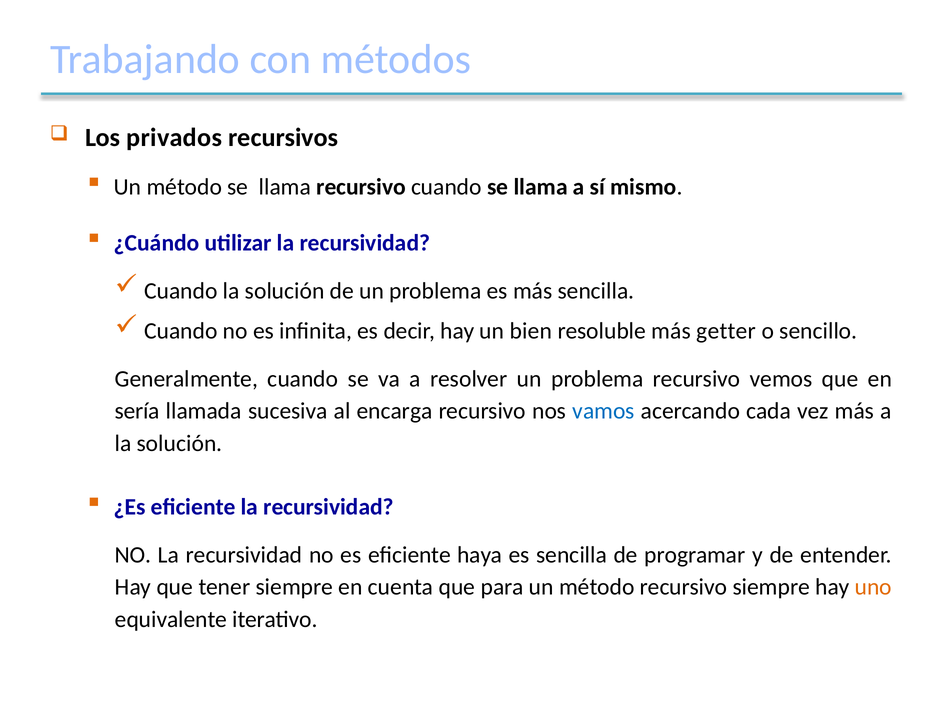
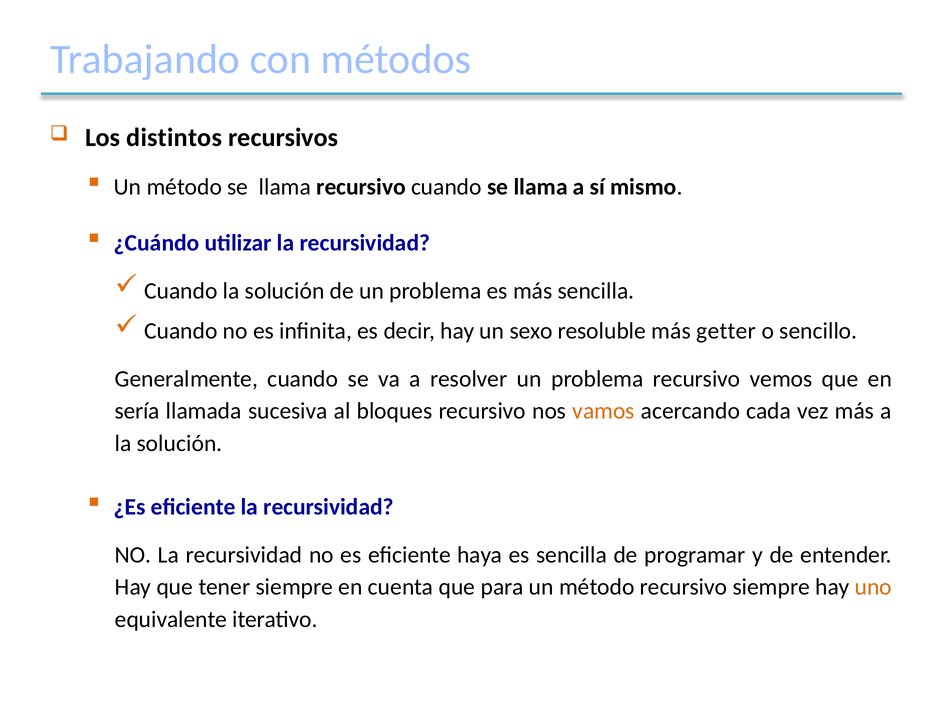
privados: privados -> distintos (174, 138)
bien: bien -> sexo (531, 331)
encarga: encarga -> bloques (395, 411)
vamos colour: blue -> orange (604, 411)
